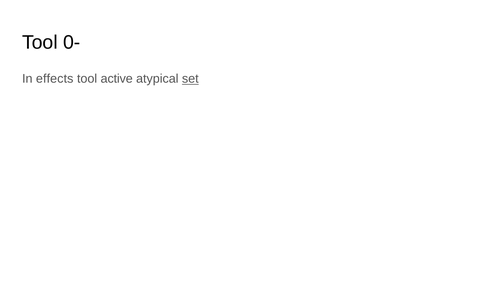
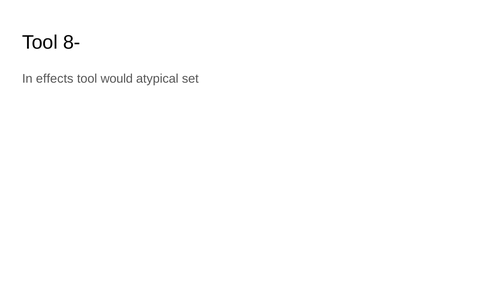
0-: 0- -> 8- (72, 42)
active: active -> would (117, 79)
set underline: present -> none (190, 79)
